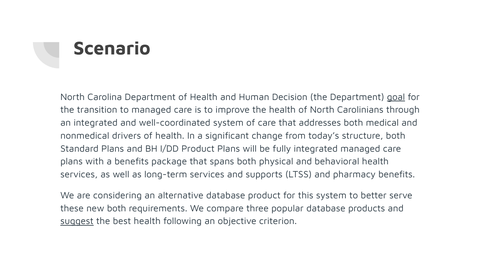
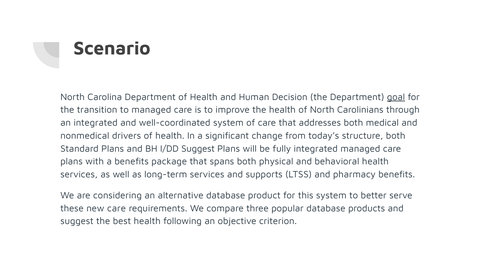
I/DD Product: Product -> Suggest (198, 148)
new both: both -> care (117, 208)
suggest underline: present -> none (77, 221)
